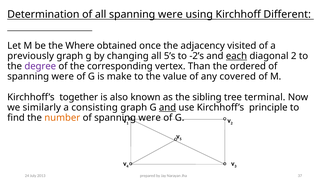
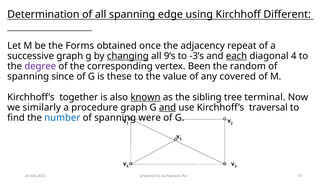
all spanning were: were -> edge (170, 14)
Where: Where -> Forms (80, 46)
visited: visited -> repeat (242, 46)
previously: previously -> successive (31, 56)
changing underline: none -> present (128, 56)
5’s: 5’s -> 9’s (170, 56)
-2’s: -2’s -> -3’s (197, 56)
diagonal 2: 2 -> 4 (294, 56)
Than: Than -> Been (199, 66)
ordered: ordered -> random (248, 66)
were: were -> since (63, 77)
make: make -> these (119, 77)
known underline: none -> present (145, 97)
consisting: consisting -> procedure (95, 107)
principle: principle -> traversal (268, 107)
number colour: orange -> blue (62, 118)
